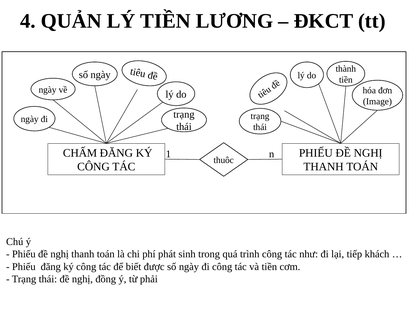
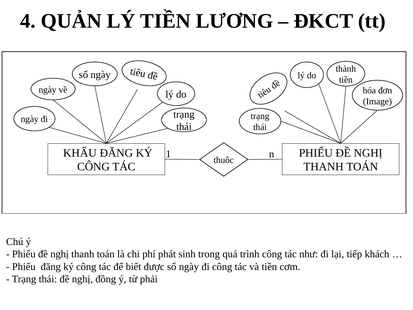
CHẤM: CHẤM -> KHẤU (80, 153)
